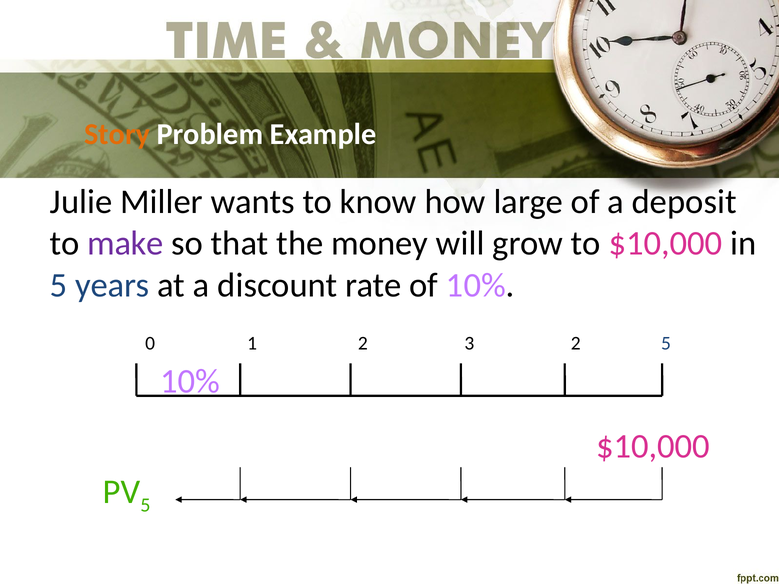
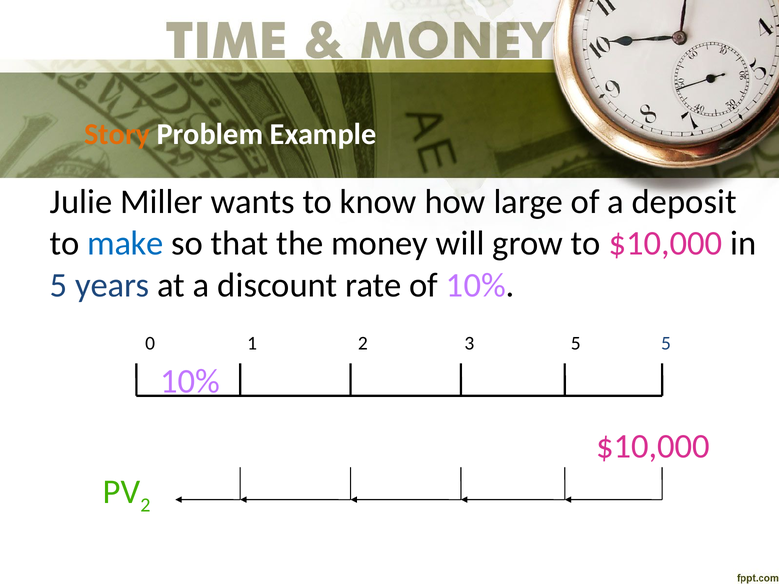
make colour: purple -> blue (125, 244)
3 2: 2 -> 5 (576, 344)
5: 5 -> 2 (145, 505)
